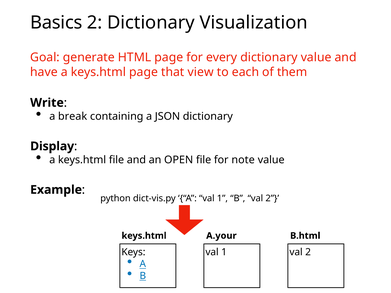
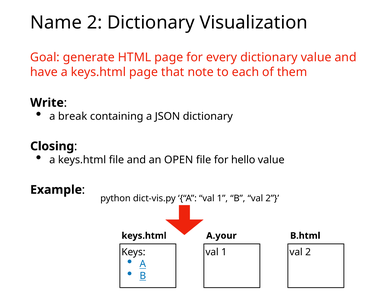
Basics: Basics -> Name (56, 22)
view: view -> note (201, 72)
Display: Display -> Closing (52, 146)
note: note -> hello (243, 160)
